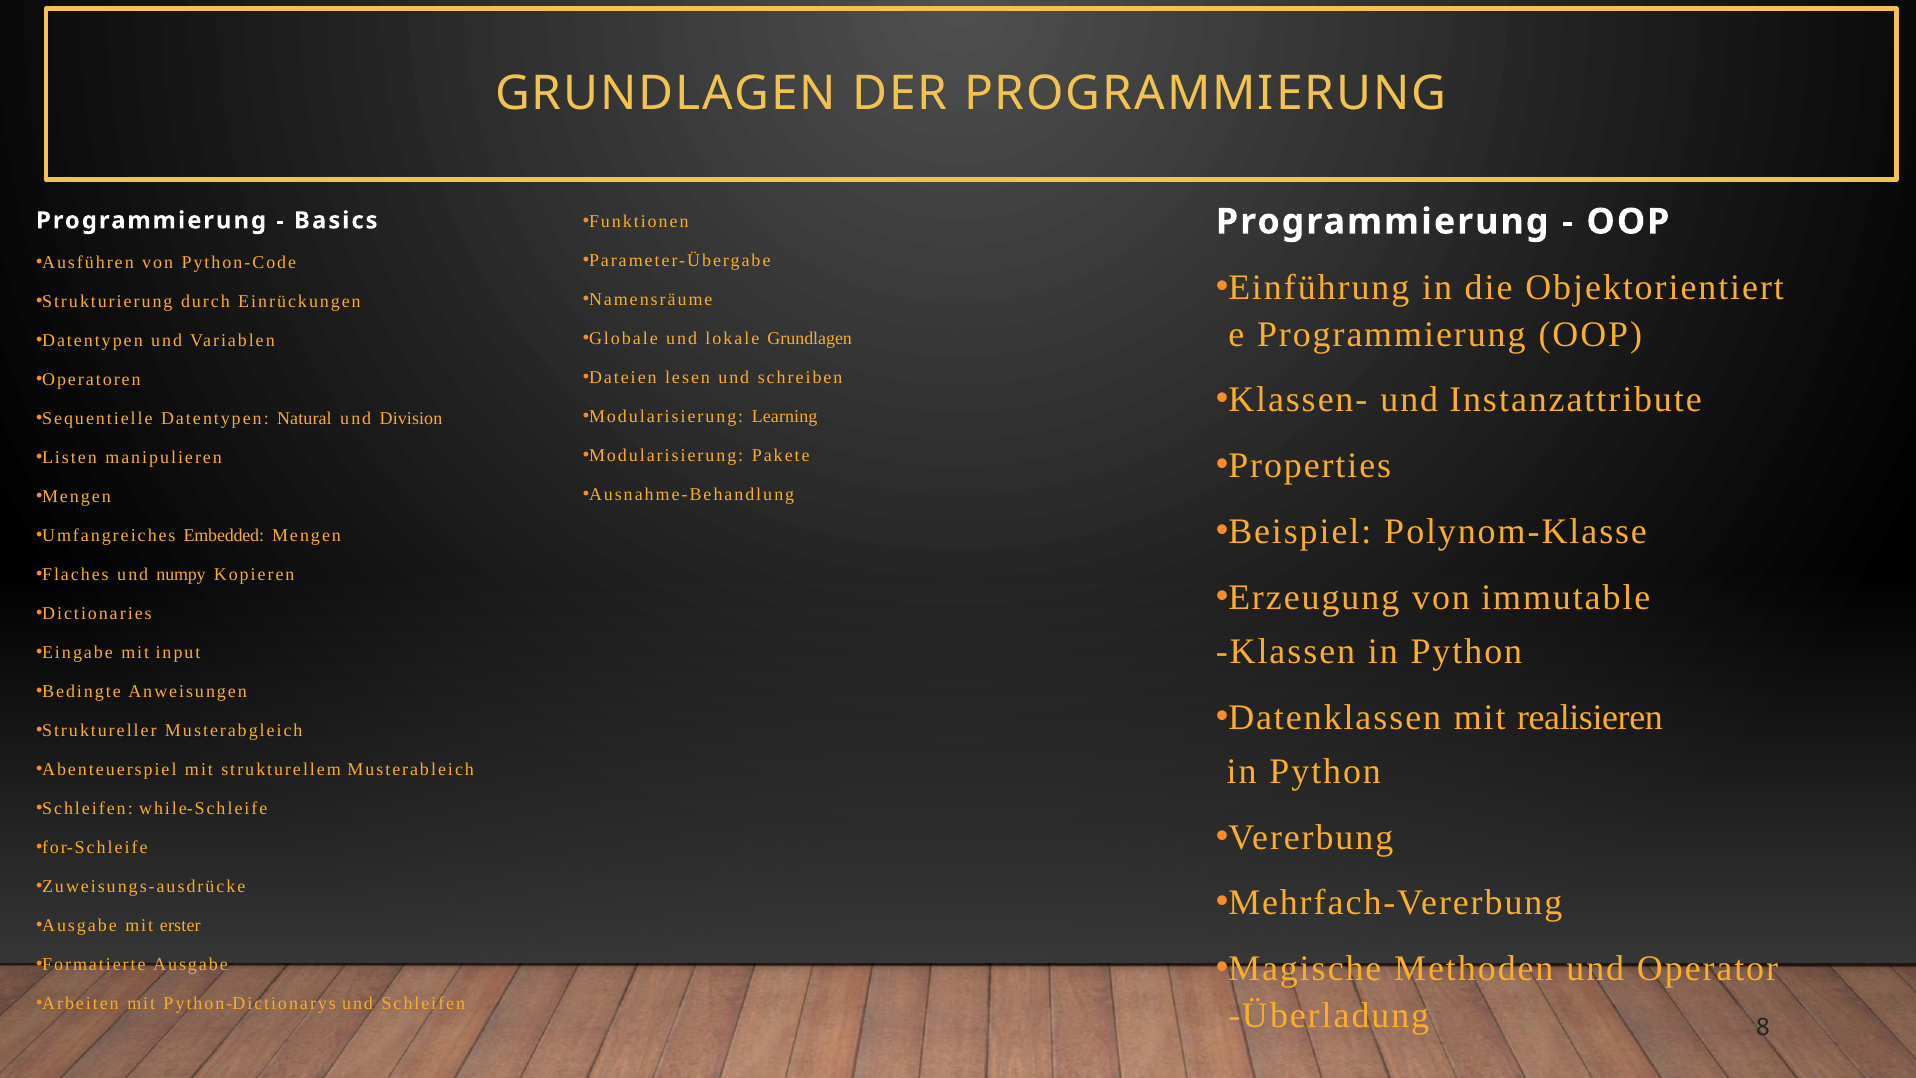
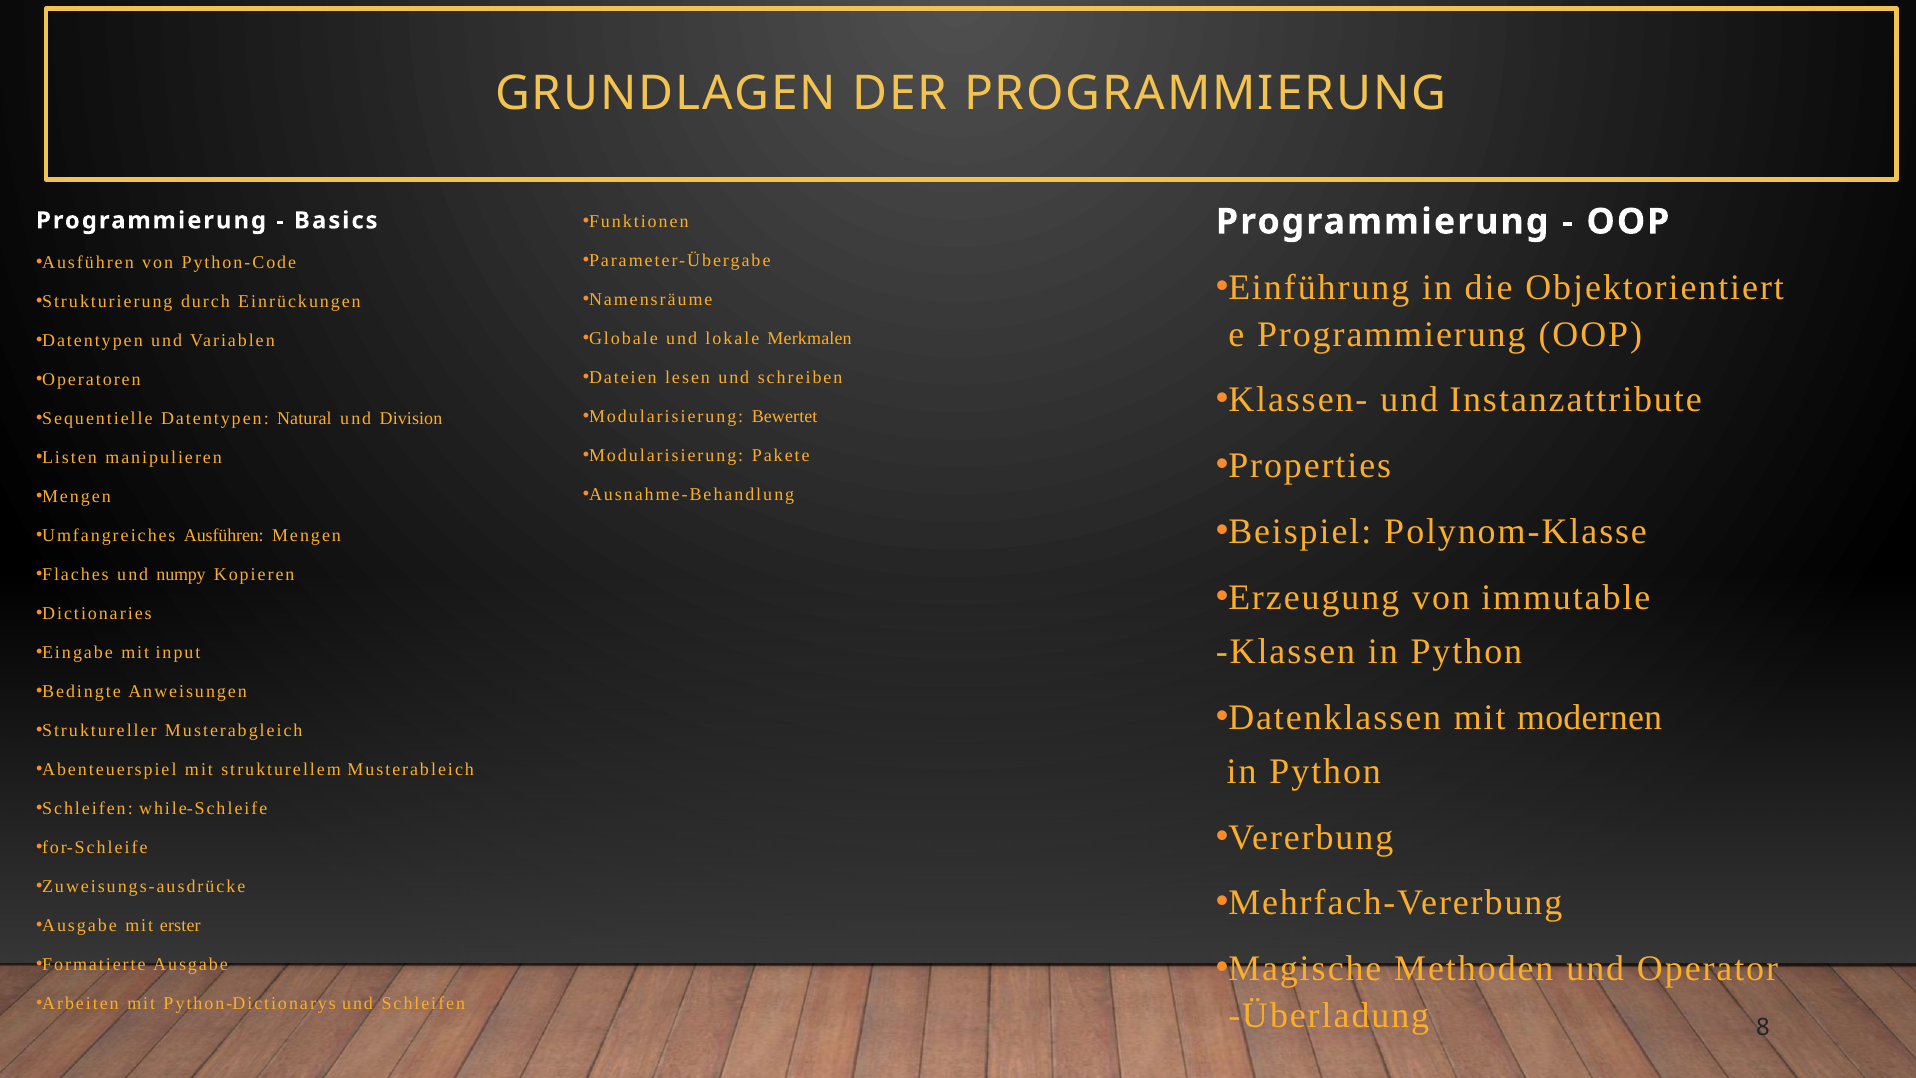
lokale Grundlagen: Grundlagen -> Merkmalen (810, 339)
Learning: Learning -> Bewertet (785, 417)
Umfangreiches Embedded: Embedded -> Ausführen (224, 535)
realisieren: realisieren -> modernen (1590, 717)
